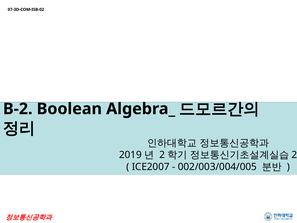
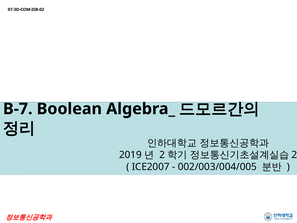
B-2: B-2 -> B-7 (18, 109)
